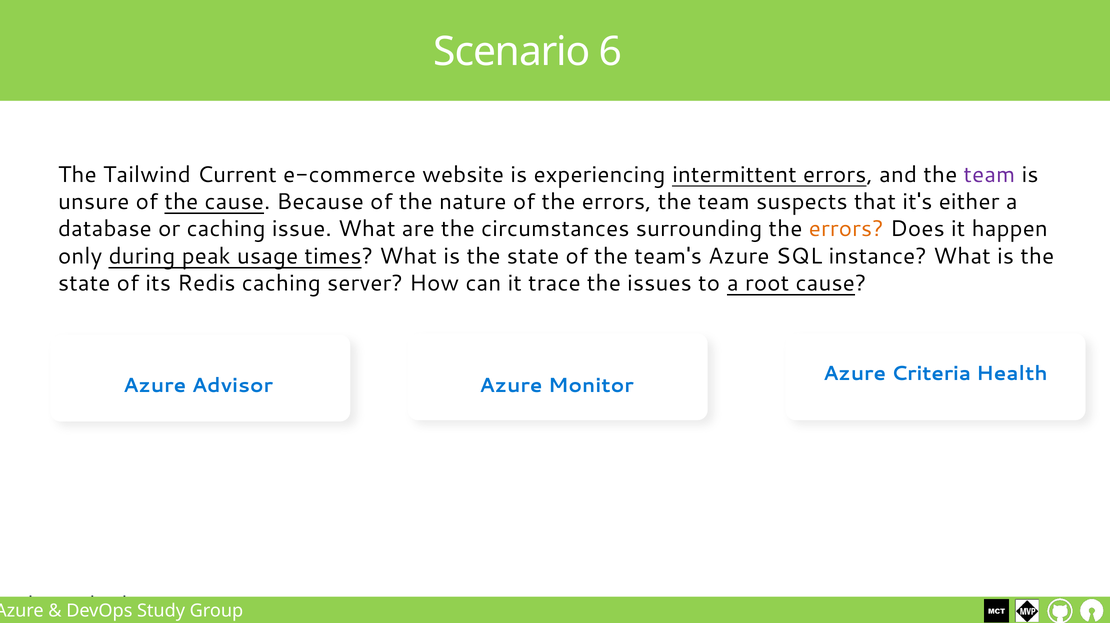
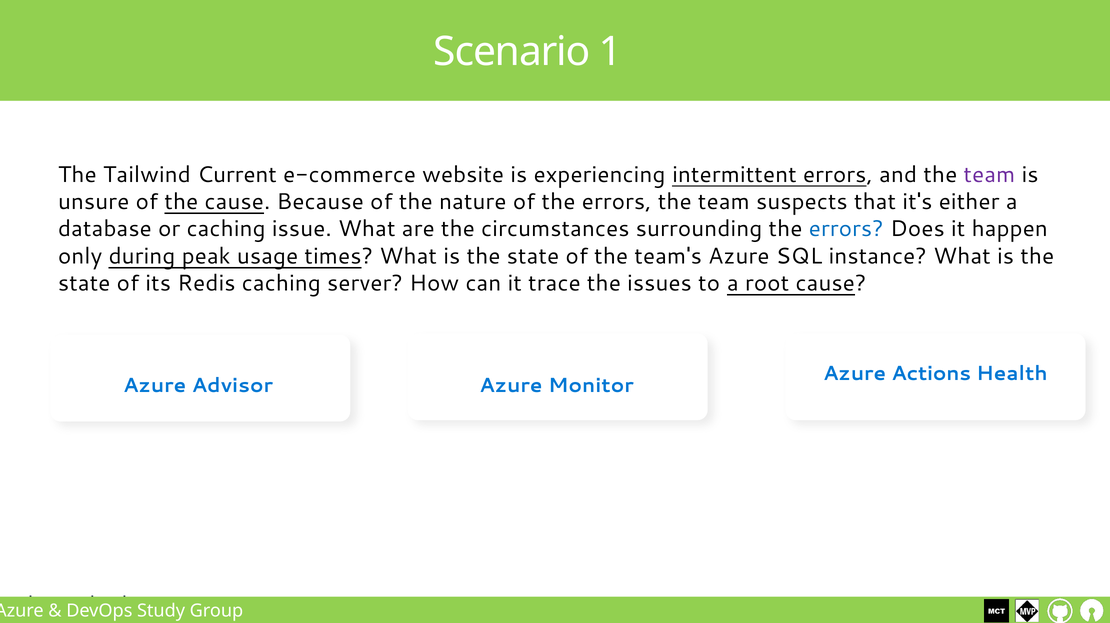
6: 6 -> 1 (610, 52)
errors colour: orange -> blue (846, 229)
Criteria: Criteria -> Actions (931, 374)
